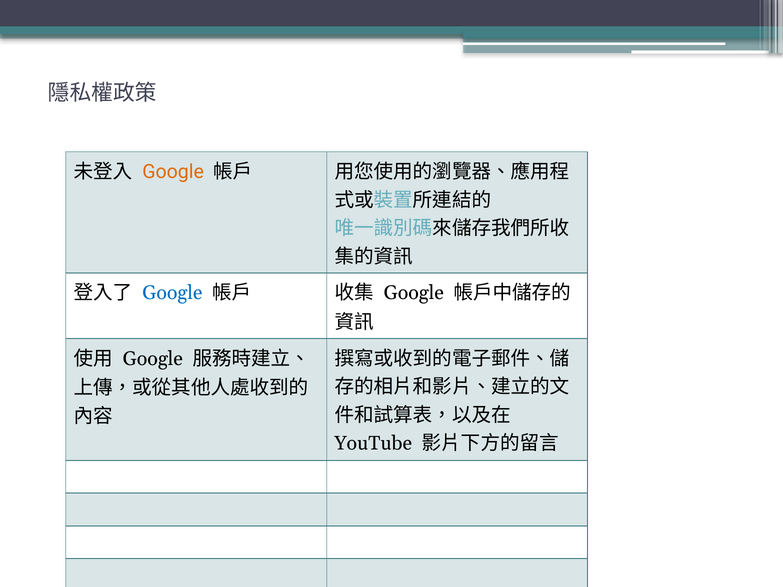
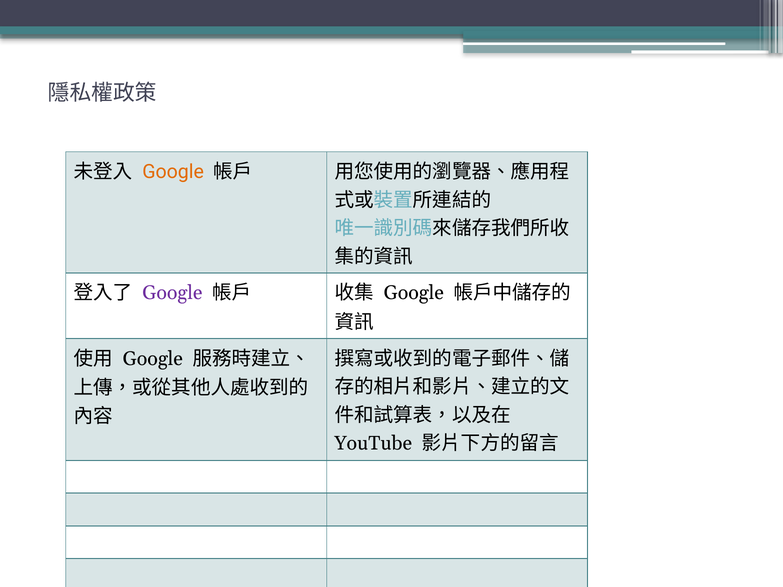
Google colour: blue -> purple (172, 293)
